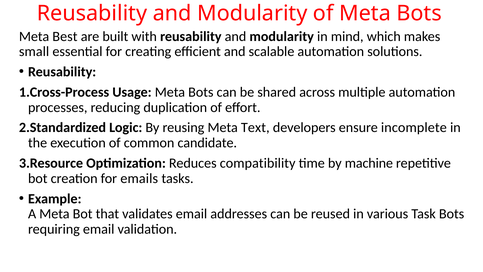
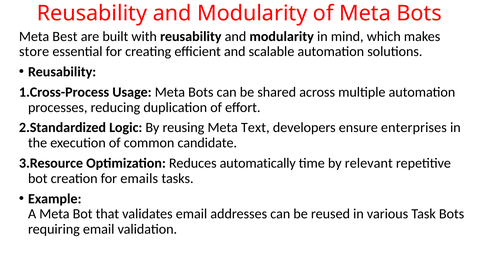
small: small -> store (34, 52)
incomplete: incomplete -> enterprises (414, 128)
compatibility: compatibility -> automatically (258, 163)
machine: machine -> relevant (369, 163)
